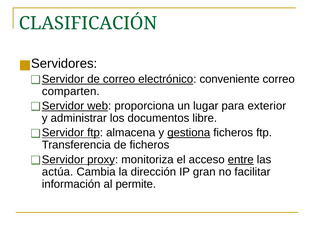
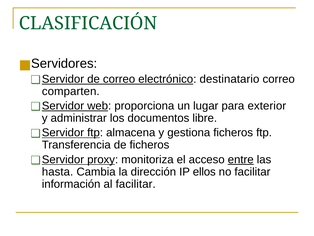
conveniente: conveniente -> destinatario (229, 79)
gestiona underline: present -> none (189, 132)
actúa: actúa -> hasta (58, 171)
gran: gran -> ellos (204, 171)
al permite: permite -> facilitar (136, 184)
